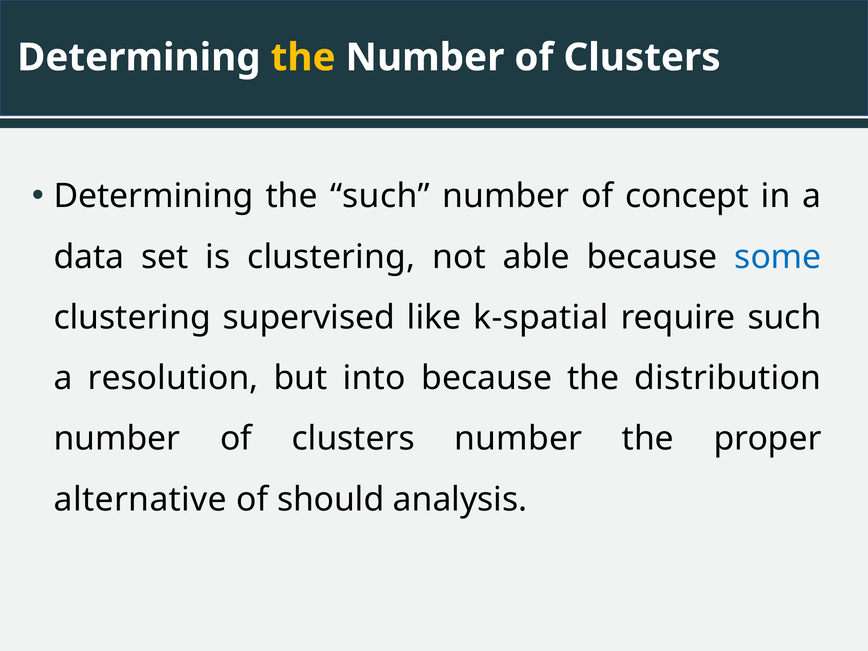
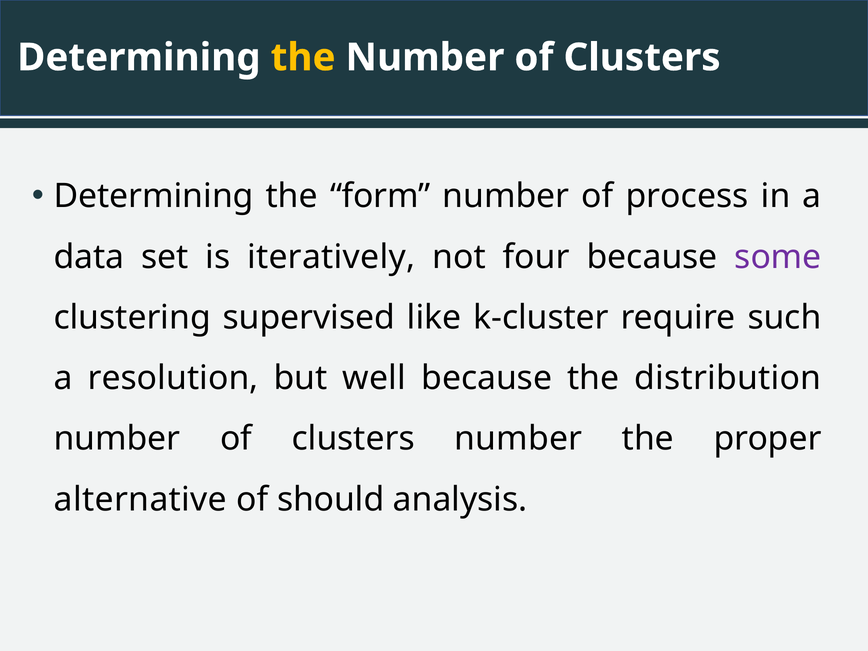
the such: such -> form (380, 196)
concept: concept -> process (687, 196)
is clustering: clustering -> iteratively (331, 257)
able: able -> four (536, 257)
some colour: blue -> purple (778, 257)
k-spatial: k-spatial -> k-cluster (541, 318)
into: into -> well (374, 378)
